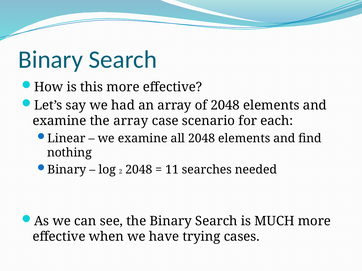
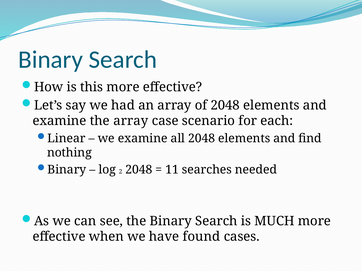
trying: trying -> found (201, 237)
